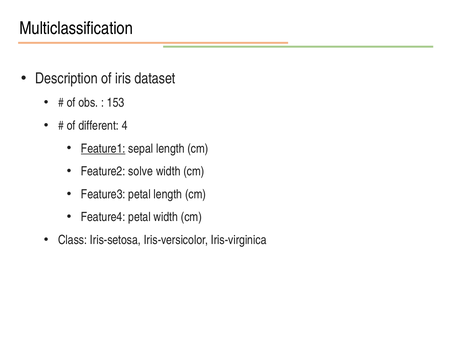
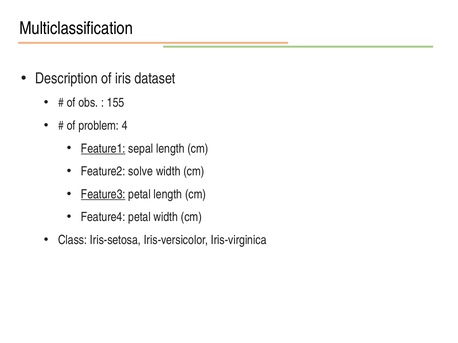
153: 153 -> 155 (116, 103)
different: different -> problem (99, 126)
Feature3 underline: none -> present (103, 195)
